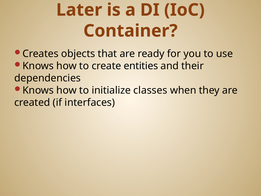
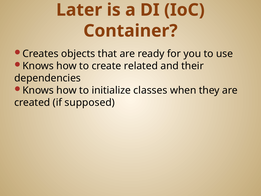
entities: entities -> related (141, 66)
interfaces: interfaces -> supposed (90, 103)
